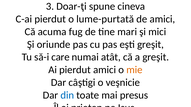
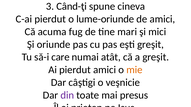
Doar-ţi: Doar-ţi -> Când-ţi (72, 6)
lume-purtată: lume-purtată -> lume-oriunde (105, 19)
din colour: blue -> purple (67, 96)
